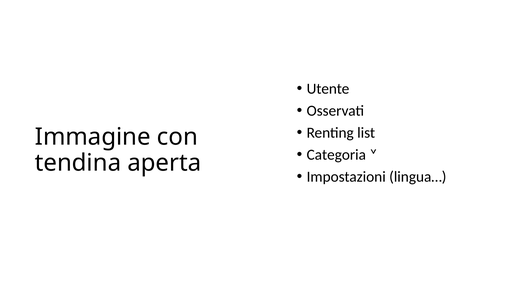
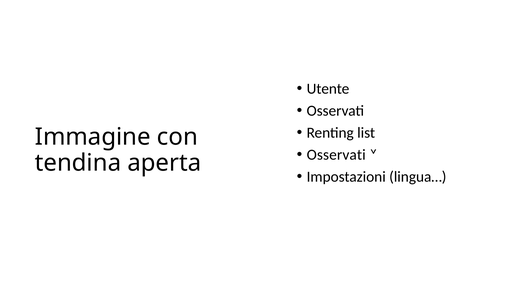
Categoria: Categoria -> Osservati (336, 155)
